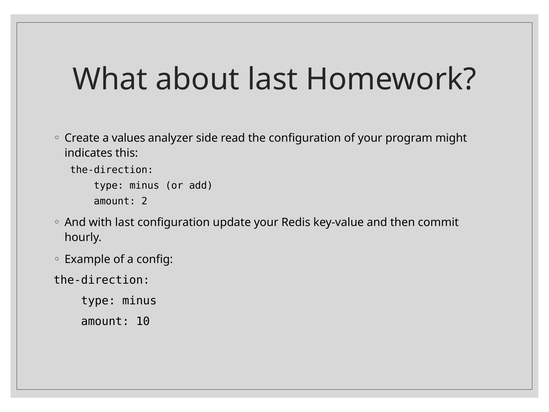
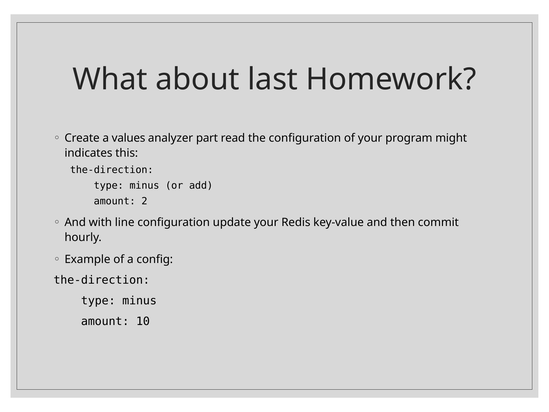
side: side -> part (207, 138)
with last: last -> line (125, 222)
